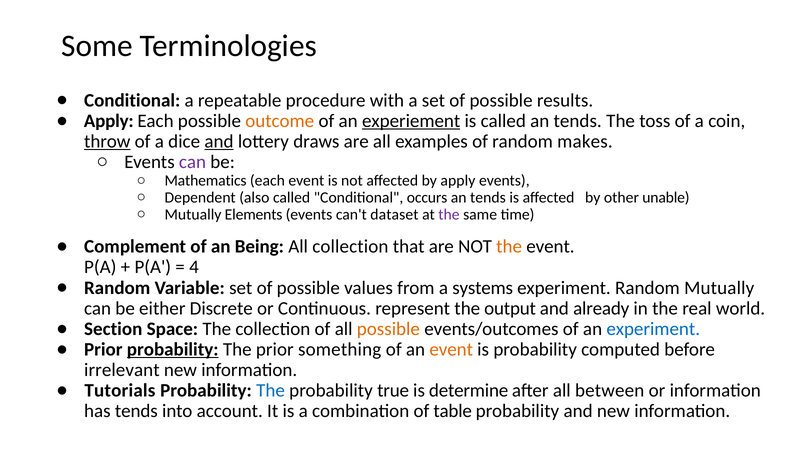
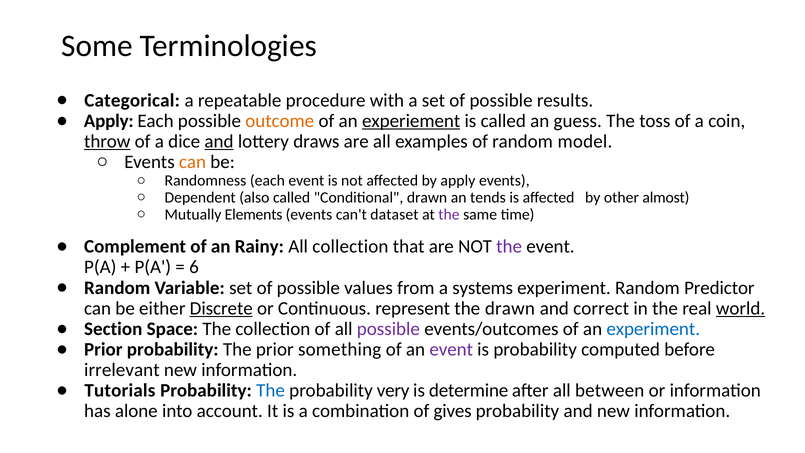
Conditional: Conditional -> Categorical (132, 100)
called an tends: tends -> guess (578, 121)
makes: makes -> model (585, 141)
can colour: purple -> orange (192, 162)
Mathematics: Mathematics -> Randomness (205, 181)
Conditional occurs: occurs -> drawn (427, 198)
unable: unable -> almost (666, 198)
Being: Being -> Rainy (259, 247)
the colour: orange -> purple (509, 247)
4: 4 -> 6 (194, 267)
Random Mutually: Mutually -> Predictor (719, 288)
Discrete underline: none -> present (221, 308)
the output: output -> drawn (510, 308)
already: already -> correct (601, 308)
world underline: none -> present (741, 308)
possible colour: orange -> purple (388, 329)
probability underline: present -> none (173, 349)
event colour: orange -> purple (451, 349)
true: true -> very (393, 390)
has tends: tends -> alone (136, 411)
table: table -> gives (453, 411)
